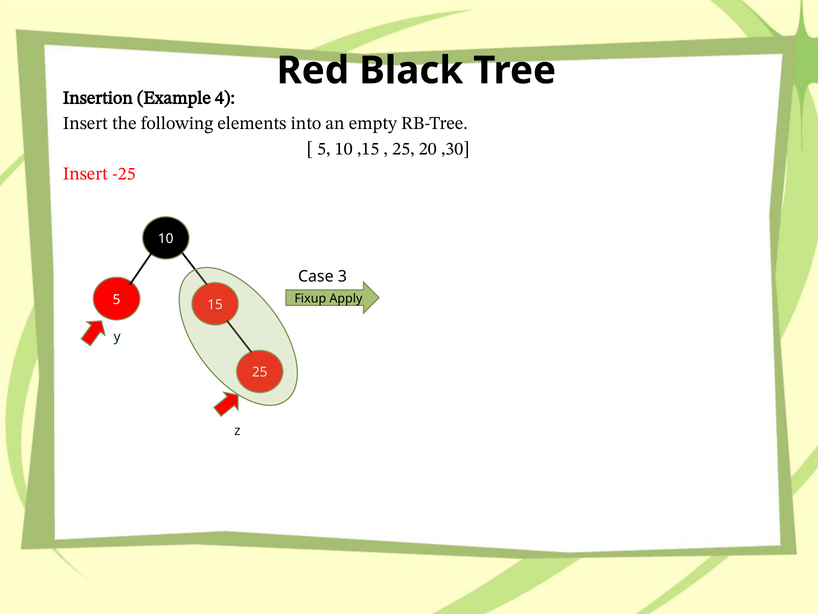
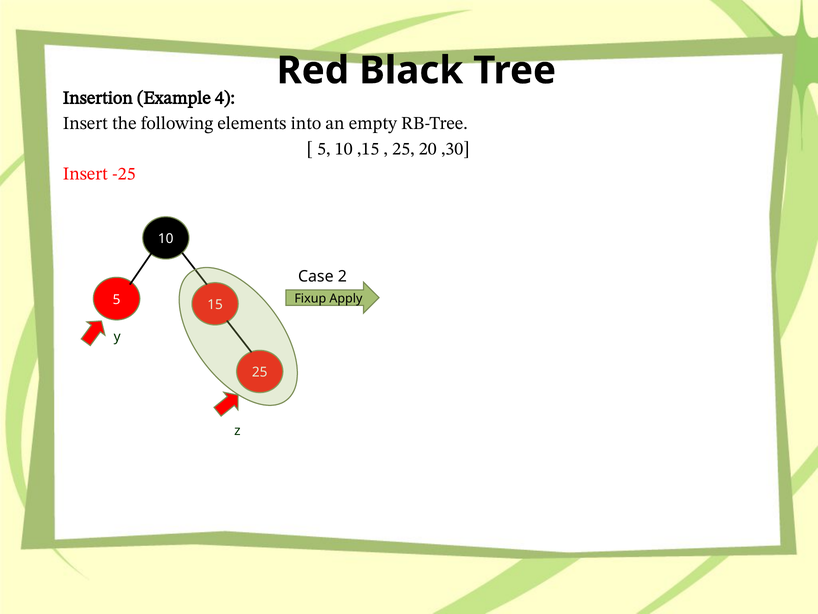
3: 3 -> 2 (342, 277)
